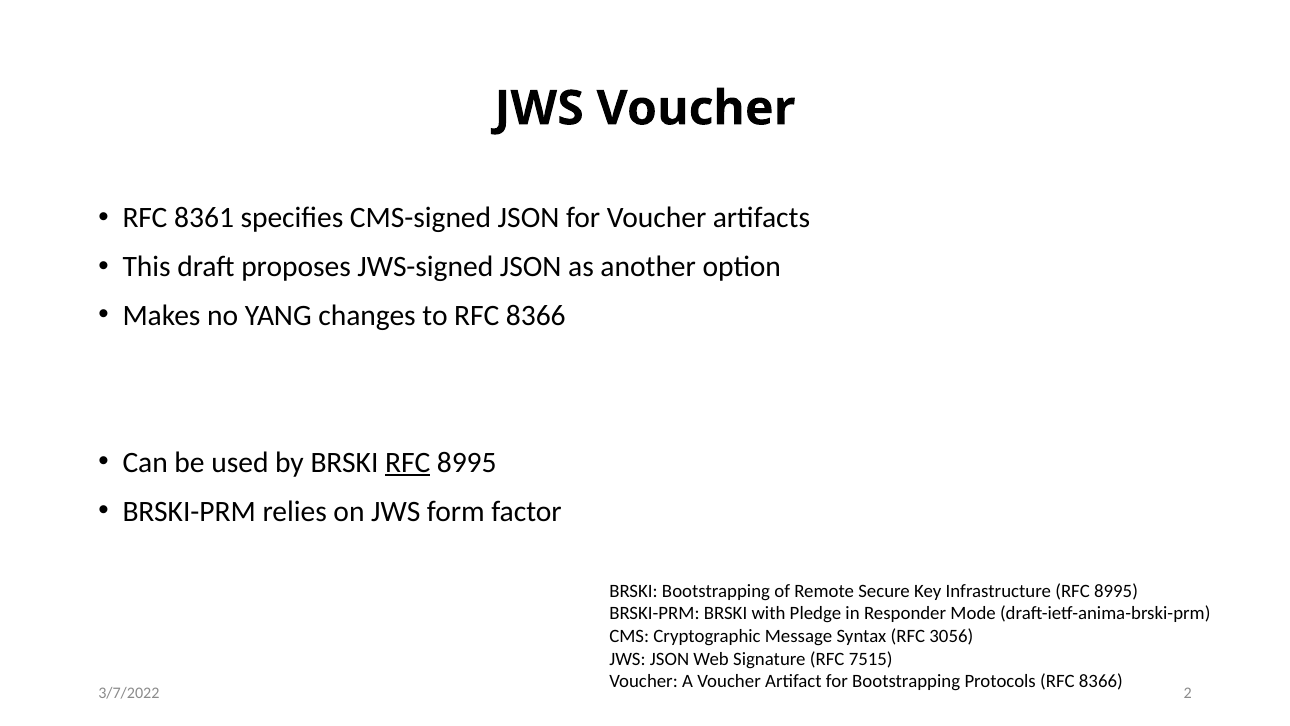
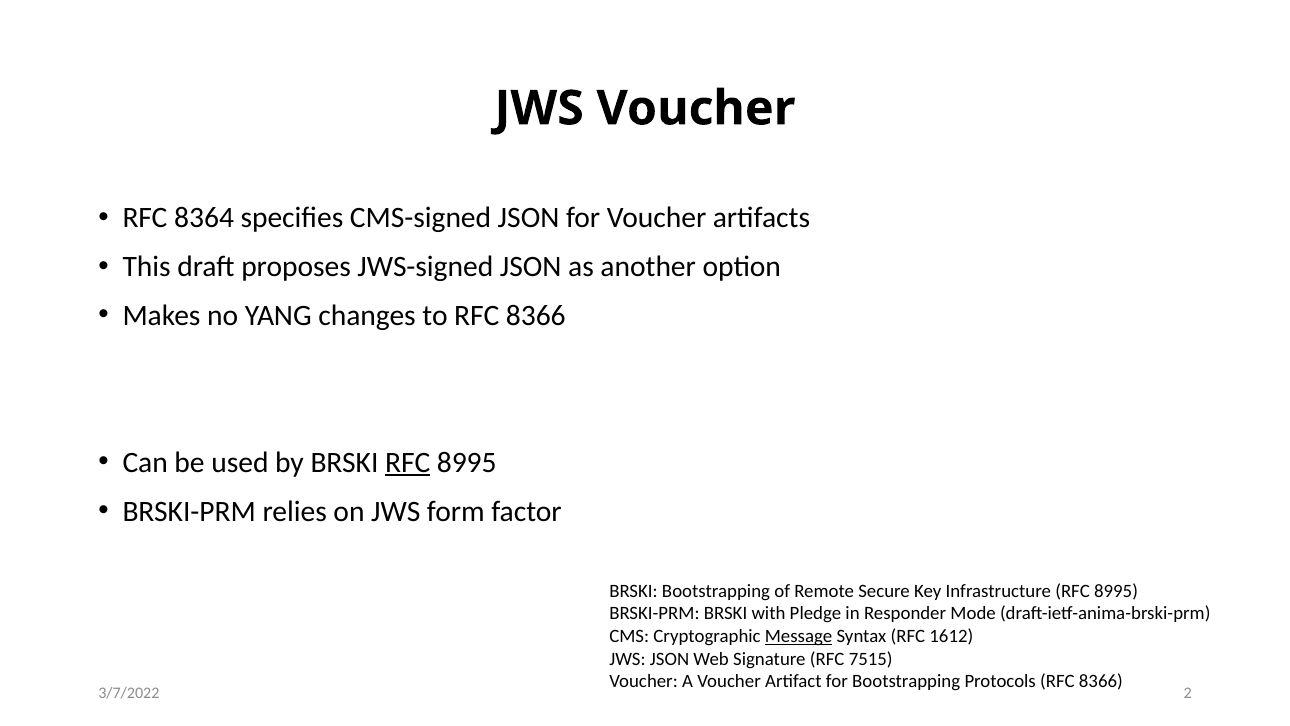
8361: 8361 -> 8364 (204, 218)
Message underline: none -> present (799, 636)
3056: 3056 -> 1612 (951, 636)
